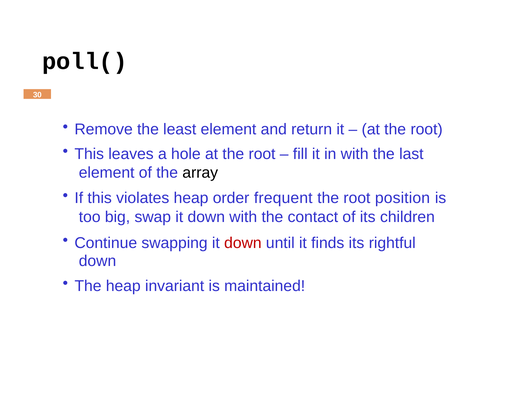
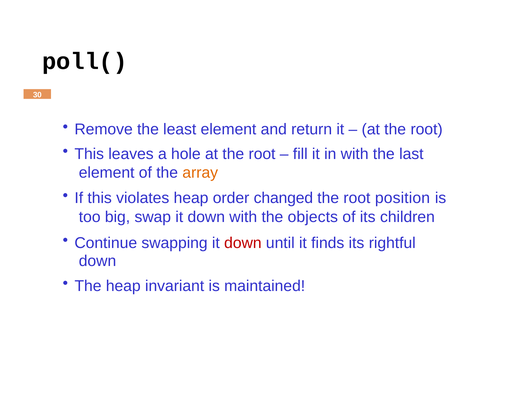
array colour: black -> orange (200, 173)
frequent: frequent -> changed (283, 198)
contact: contact -> objects (313, 217)
